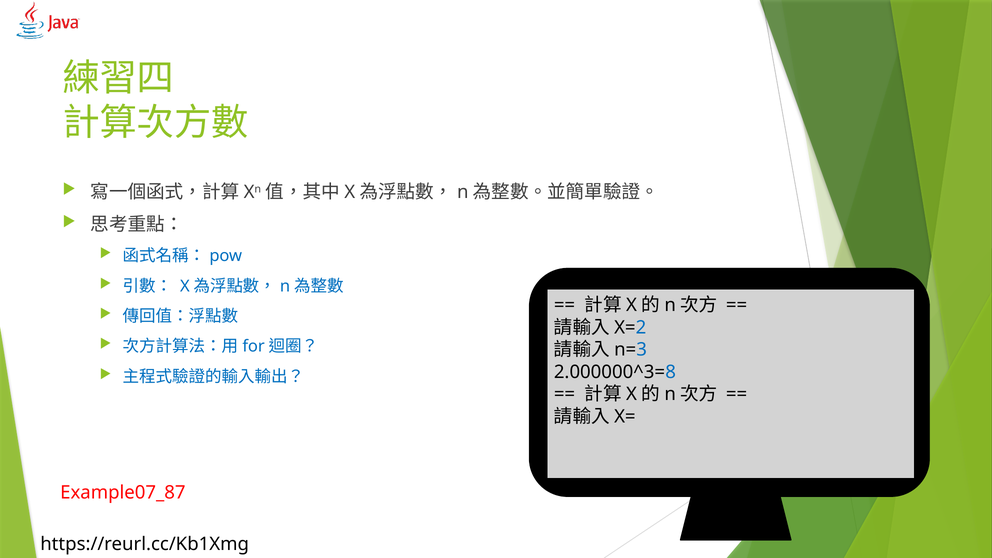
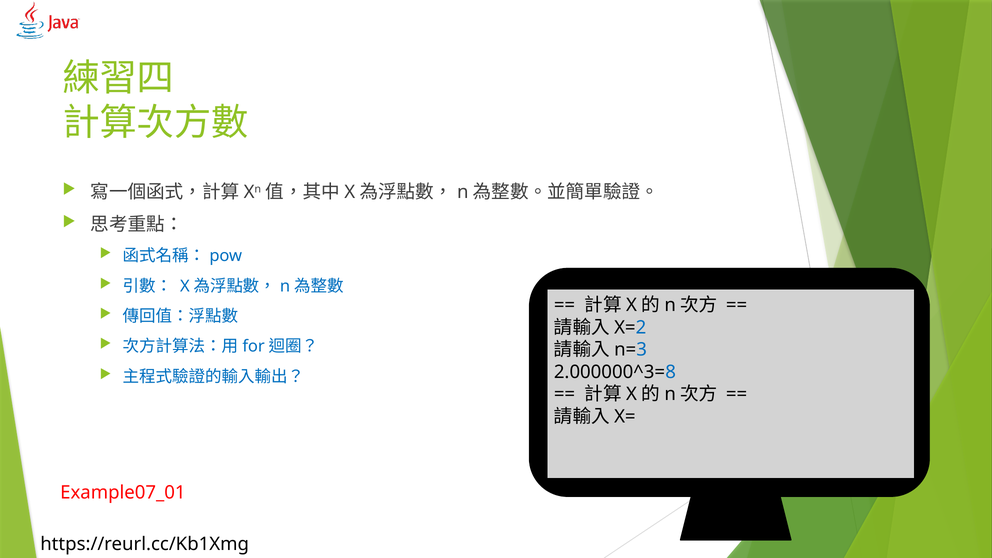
Example07_87: Example07_87 -> Example07_01 (123, 493)
